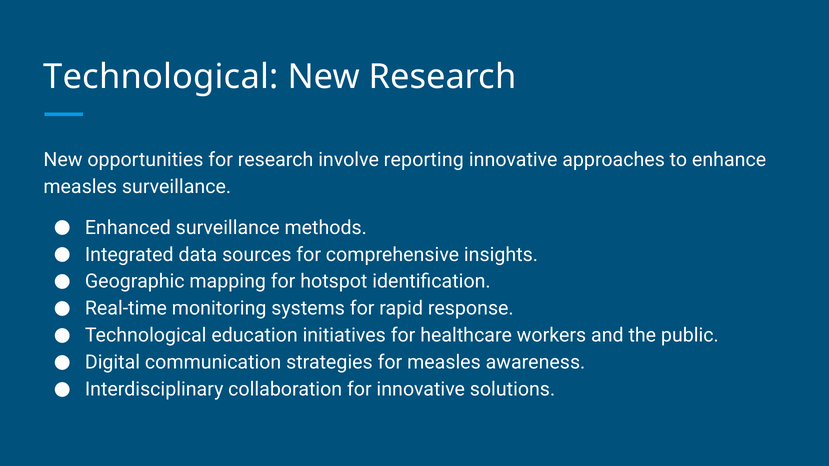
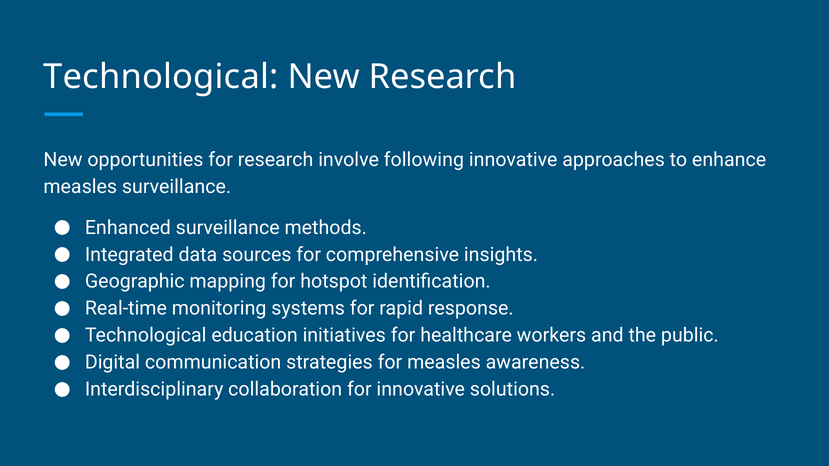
reporting: reporting -> following (424, 160)
